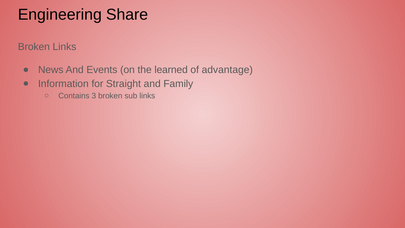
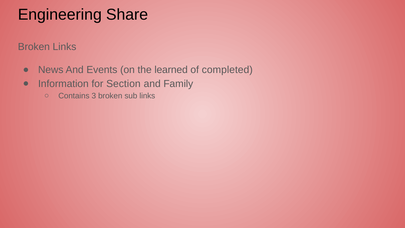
advantage: advantage -> completed (227, 70)
Straight: Straight -> Section (123, 84)
